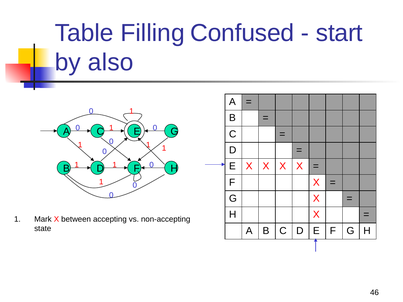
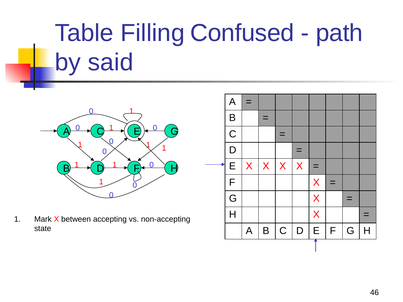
start: start -> path (339, 33)
also: also -> said (111, 63)
